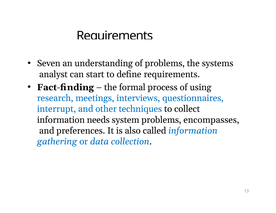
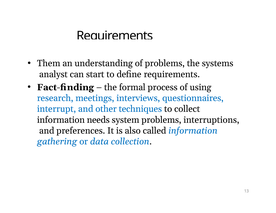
Seven: Seven -> Them (49, 63)
encompasses: encompasses -> interruptions (211, 120)
